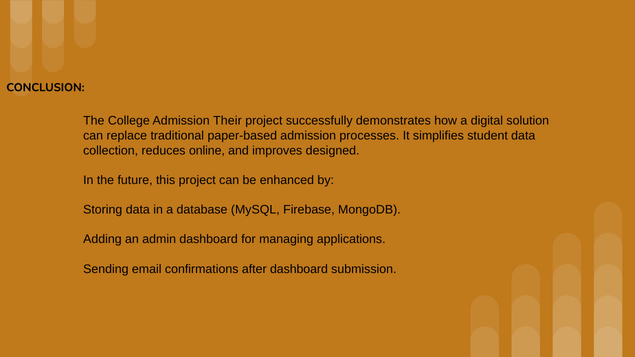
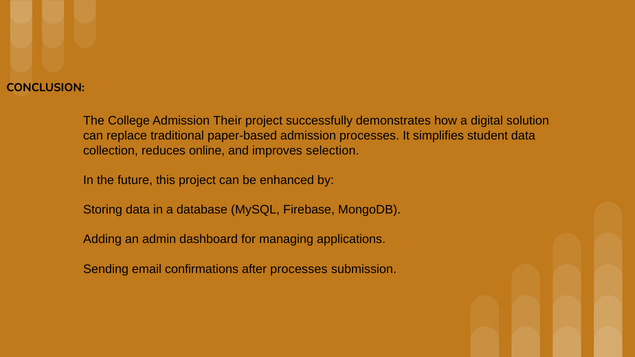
designed: designed -> selection (333, 151)
after dashboard: dashboard -> processes (299, 269)
